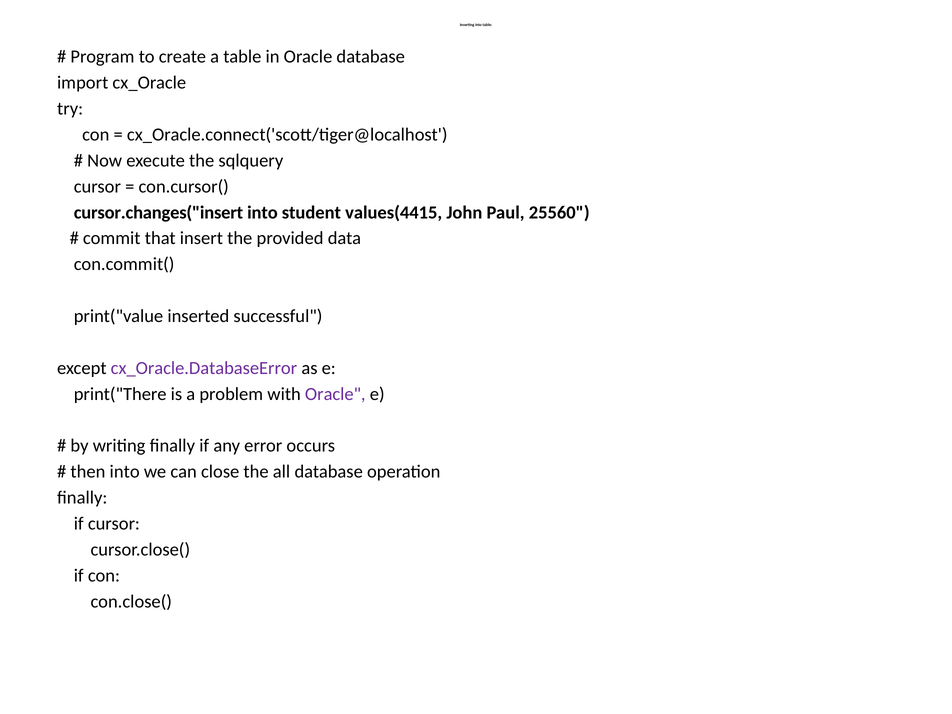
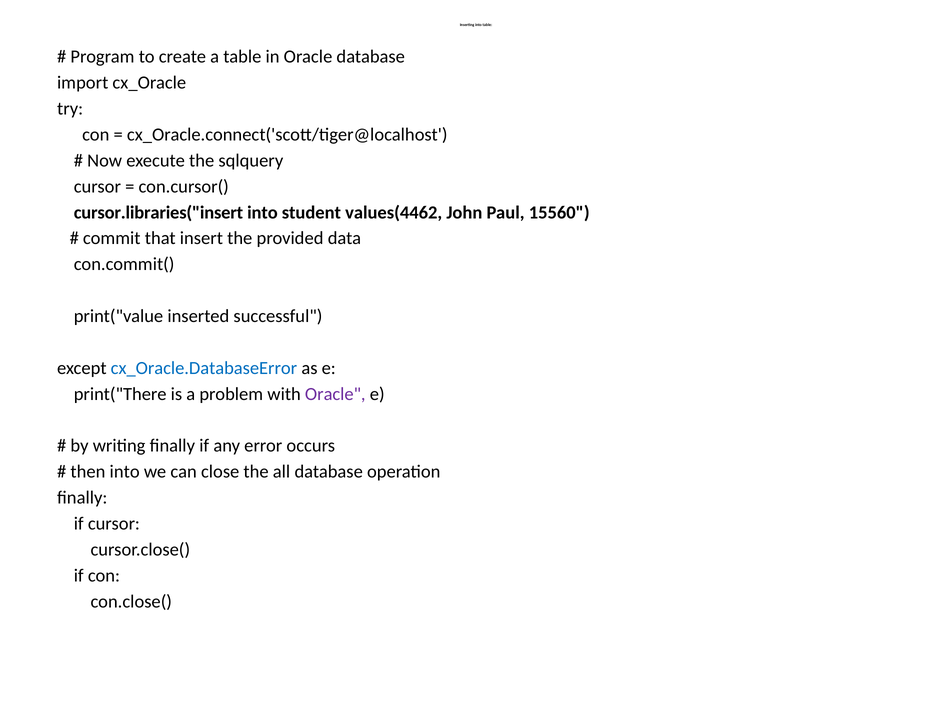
cursor.changes("insert: cursor.changes("insert -> cursor.libraries("insert (158, 212)
values(4415: values(4415 -> values(4462 (394, 212)
25560: 25560 -> 15560 (559, 212)
cx_Oracle.DatabaseError colour: purple -> blue (204, 368)
